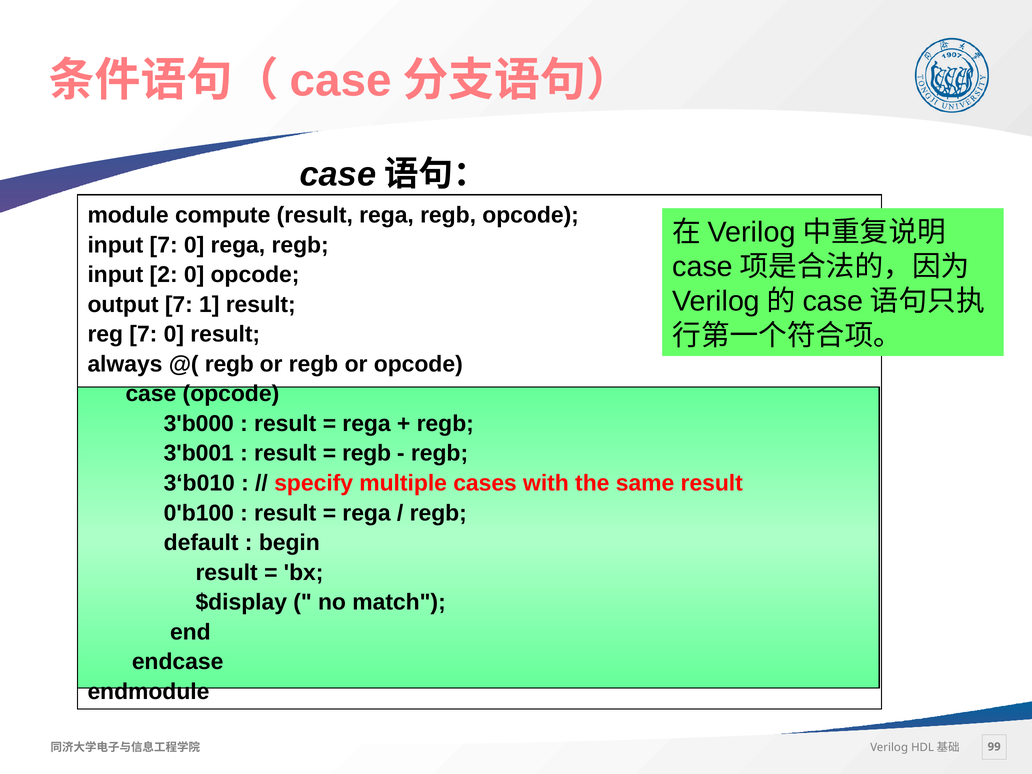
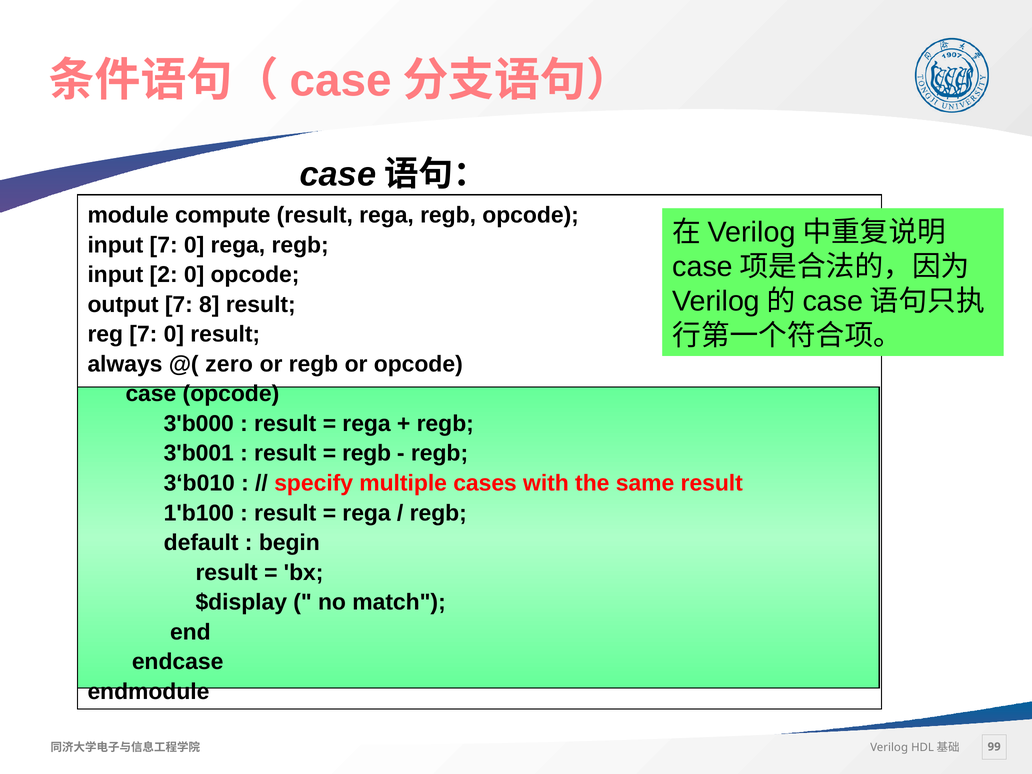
1: 1 -> 8 (209, 305)
regb: regb -> zero (229, 364)
0'b100: 0'b100 -> 1'b100 (199, 513)
